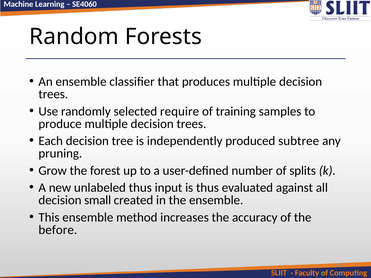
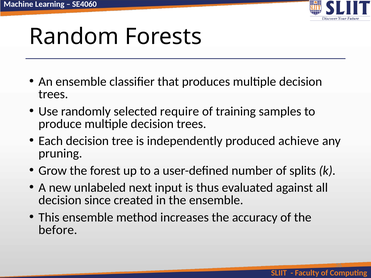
subtree: subtree -> achieve (299, 141)
unlabeled thus: thus -> next (140, 188)
small: small -> since (98, 200)
